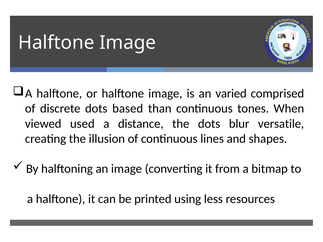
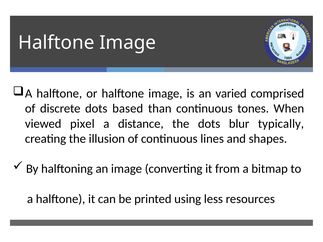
used: used -> pixel (82, 124)
versatile: versatile -> typically (281, 124)
